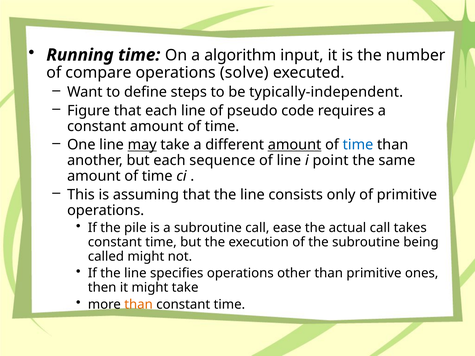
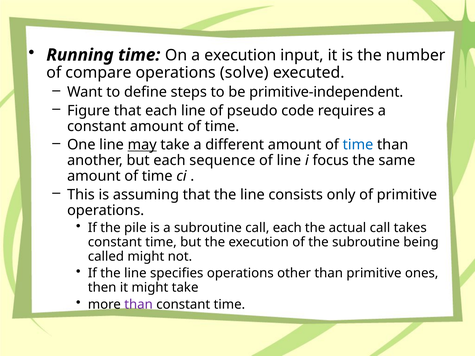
a algorithm: algorithm -> execution (240, 55)
typically-independent: typically-independent -> primitive-independent (326, 92)
amount underline: present -> none (295, 145)
point: point -> focus (331, 161)
call ease: ease -> each (287, 228)
than colour: orange -> purple (139, 305)
